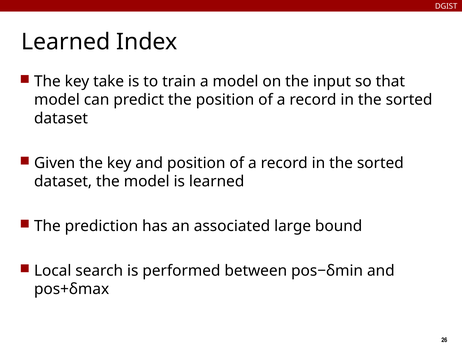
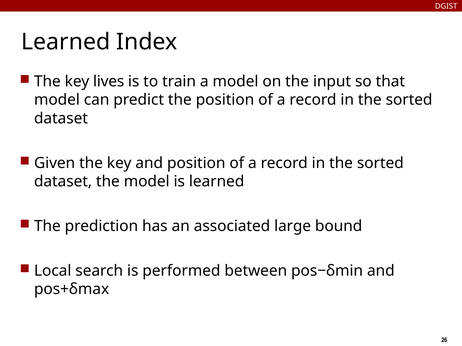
take: take -> lives (109, 82)
